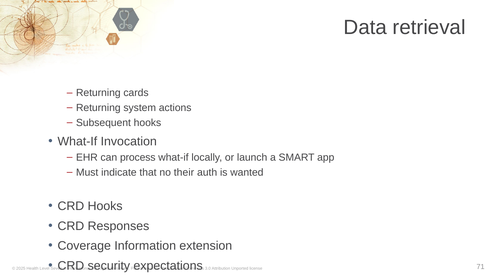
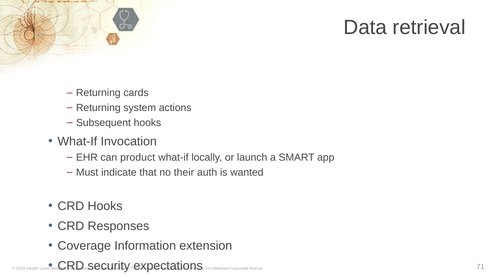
process: process -> product (138, 158)
